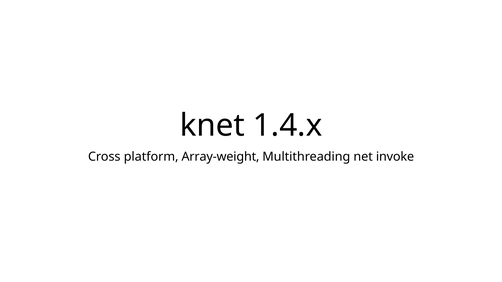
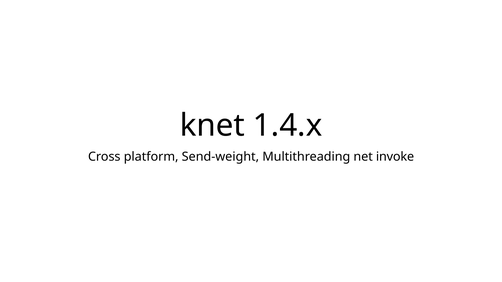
Array-weight: Array-weight -> Send-weight (220, 157)
